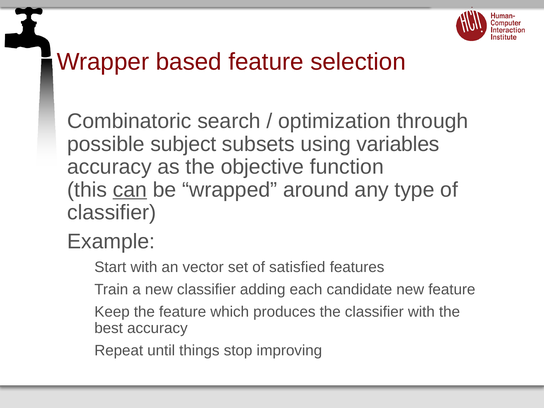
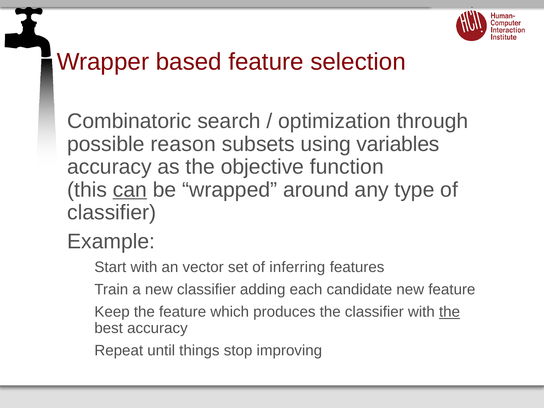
subject: subject -> reason (183, 144)
satisfied: satisfied -> inferring (297, 267)
the underline: none -> present (450, 312)
